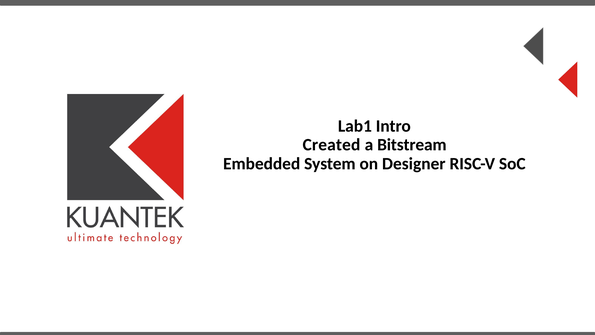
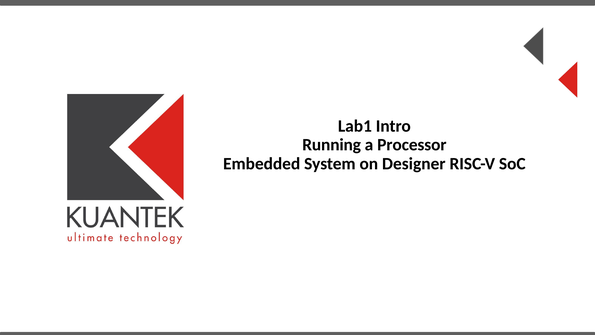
Created: Created -> Running (332, 145)
Bitstream: Bitstream -> Processor (412, 145)
